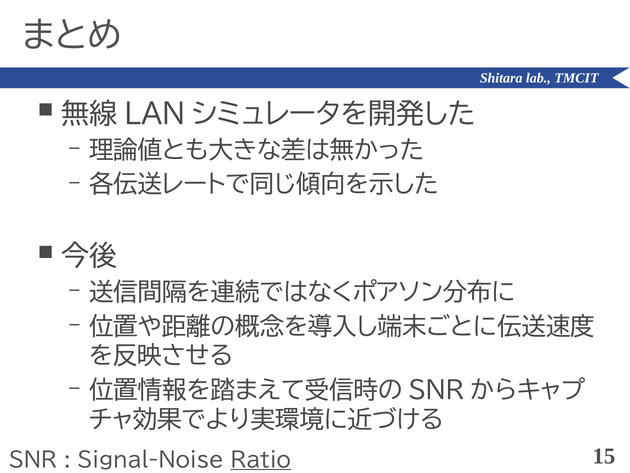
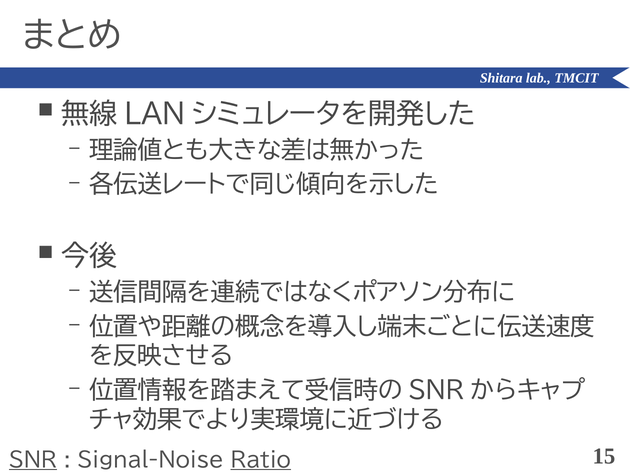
SNR underline: none -> present (33, 460)
